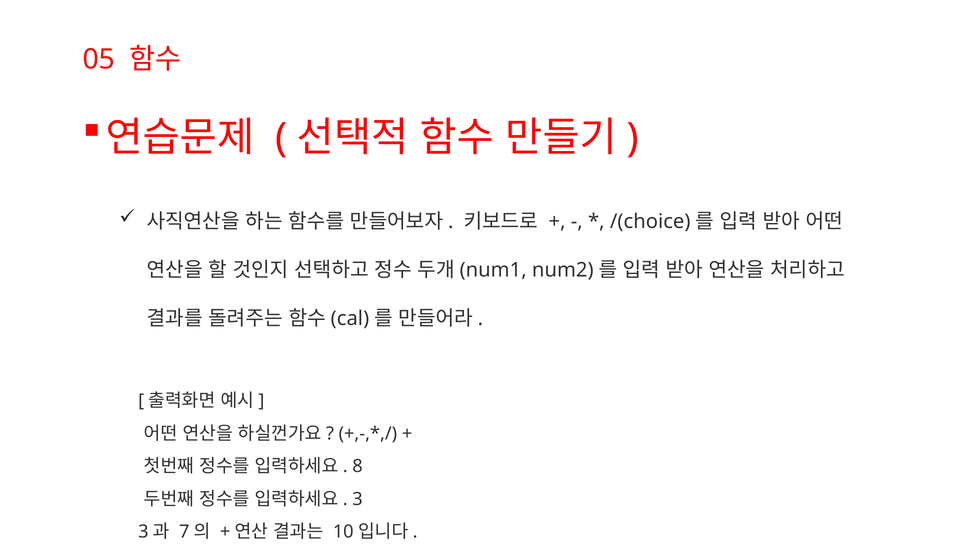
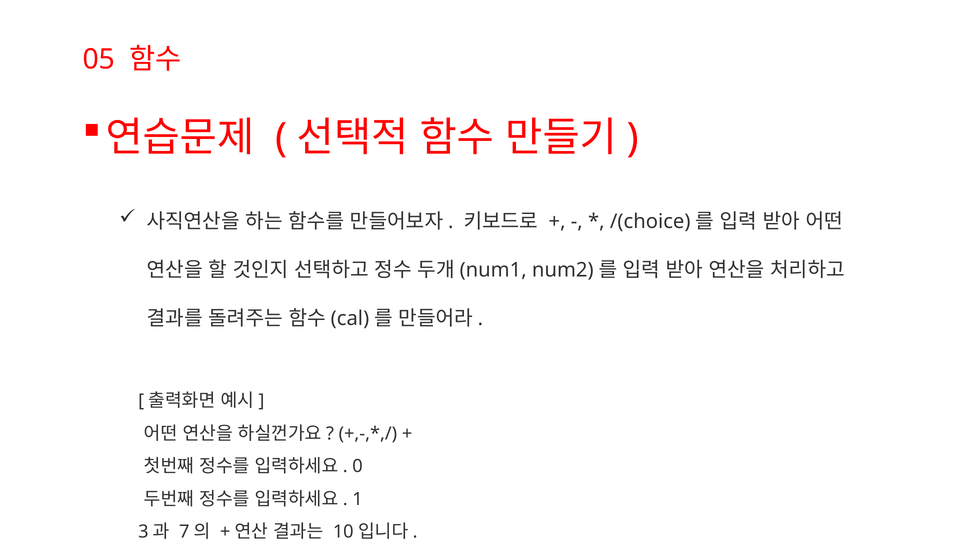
8: 8 -> 0 (358, 467)
3: 3 -> 1 (358, 499)
